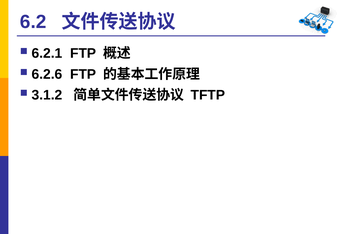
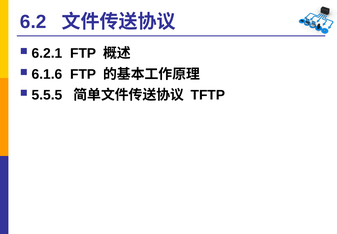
6.2.6: 6.2.6 -> 6.1.6 (47, 74)
3.1.2: 3.1.2 -> 5.5.5 (47, 95)
